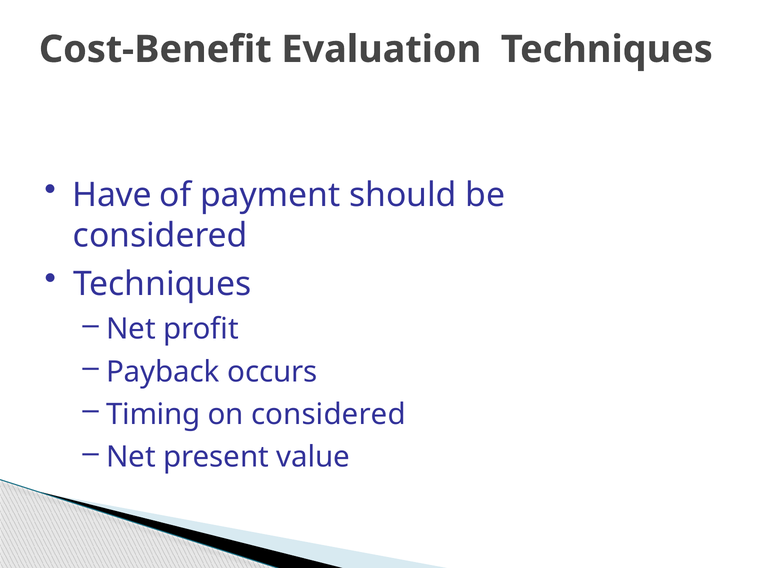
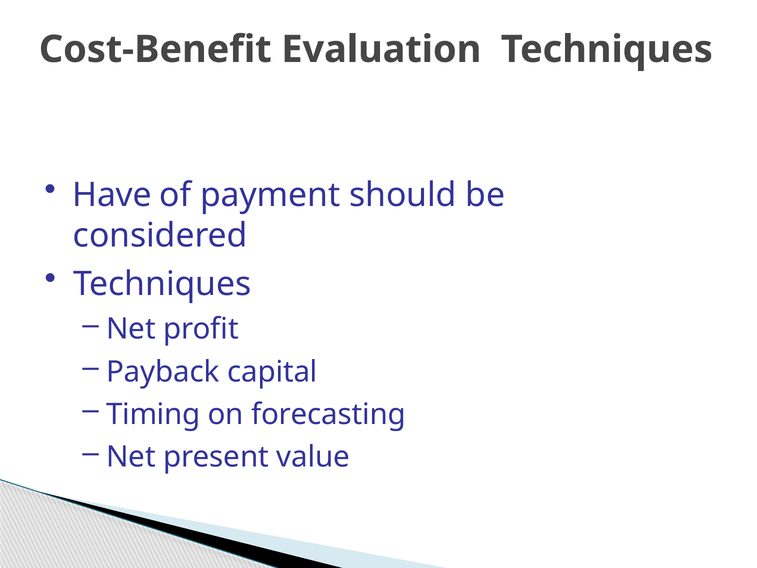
occurs: occurs -> capital (272, 371)
on considered: considered -> forecasting (329, 414)
